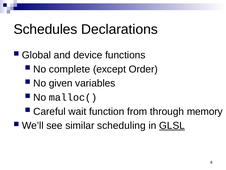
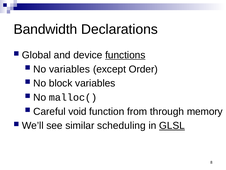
Schedules: Schedules -> Bandwidth (45, 29)
functions underline: none -> present (125, 55)
No complete: complete -> variables (70, 69)
given: given -> block (61, 83)
wait: wait -> void (77, 111)
